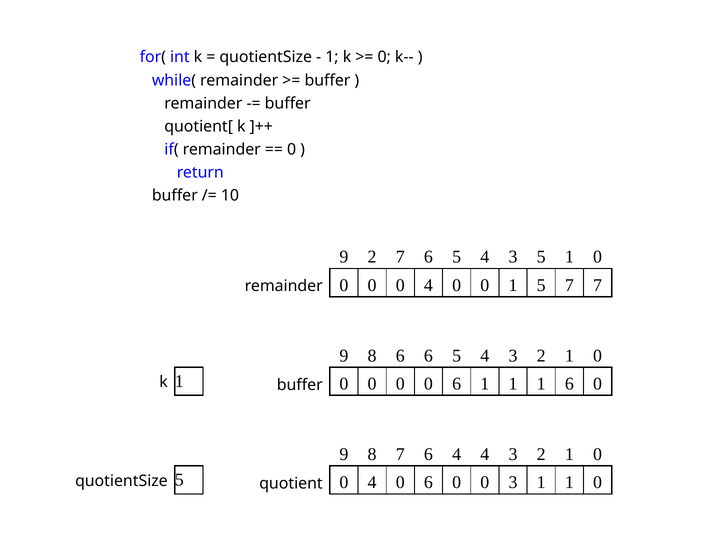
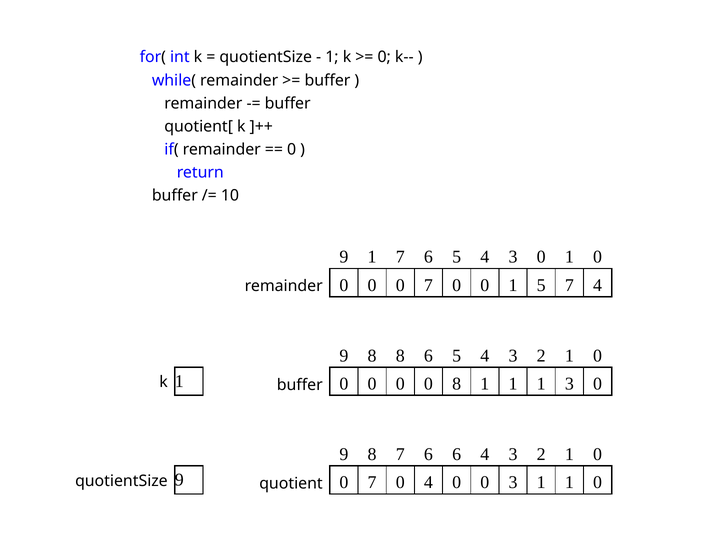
9 2: 2 -> 1 (372, 257)
4 3 5: 5 -> 0 (541, 257)
0 0 4: 4 -> 7 (428, 285)
7 7: 7 -> 4 (598, 285)
8 6: 6 -> 8 (400, 356)
0 0 6: 6 -> 8 (457, 384)
1 6: 6 -> 3 (569, 384)
6 4: 4 -> 6 (457, 454)
quotientSize 5: 5 -> 9 (179, 480)
quotient 0 4: 4 -> 7 (372, 483)
6: 6 -> 4 (428, 483)
